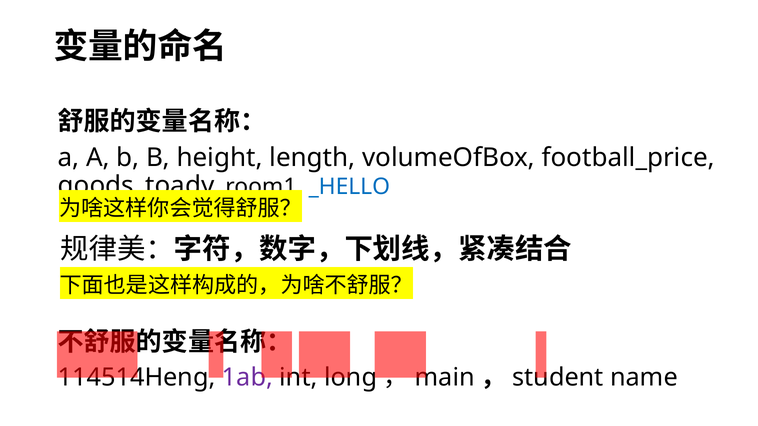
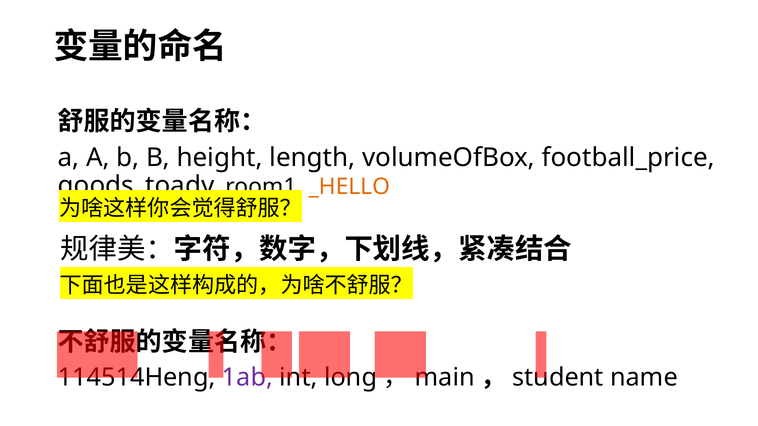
_HELLO colour: blue -> orange (349, 187)
